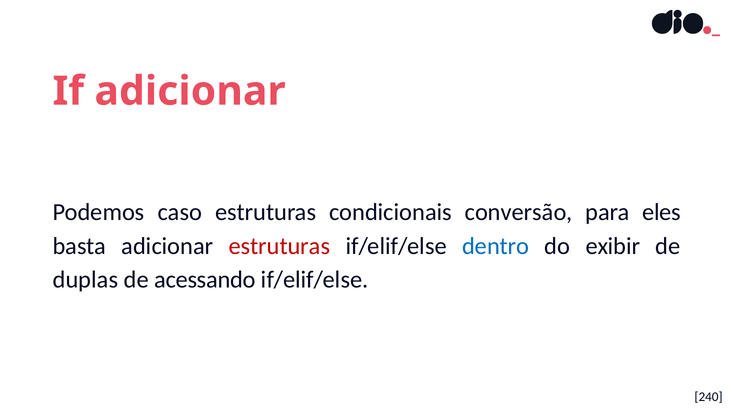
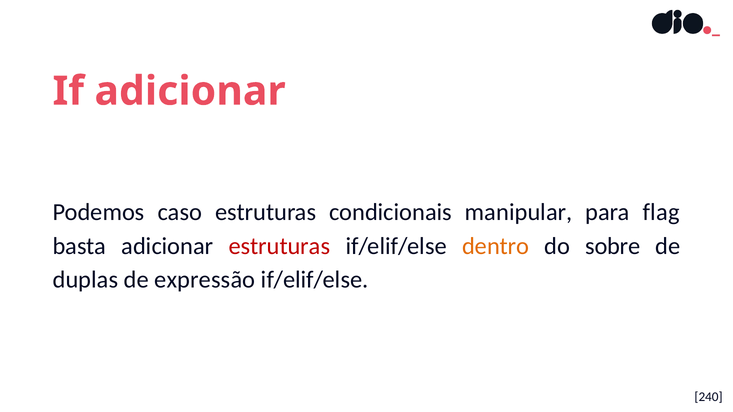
conversão: conversão -> manipular (519, 212)
eles: eles -> flag (661, 212)
dentro colour: blue -> orange (496, 246)
exibir: exibir -> sobre (613, 246)
acessando: acessando -> expressão (205, 280)
